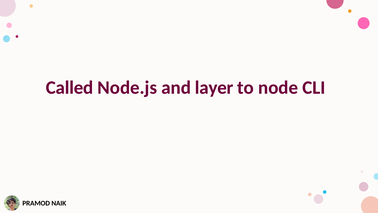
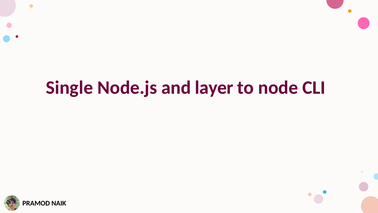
Called: Called -> Single (69, 87)
